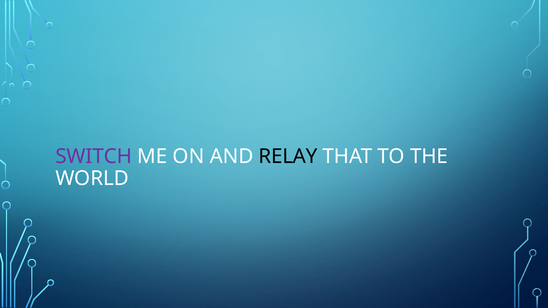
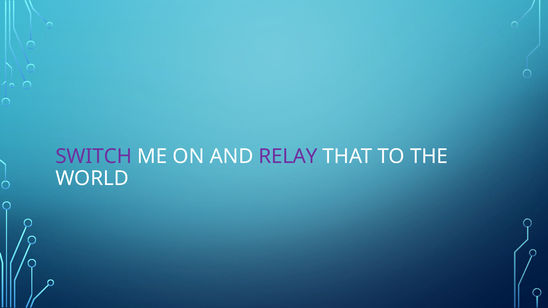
RELAY colour: black -> purple (288, 157)
